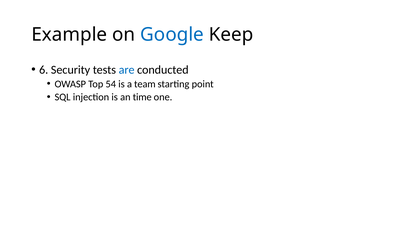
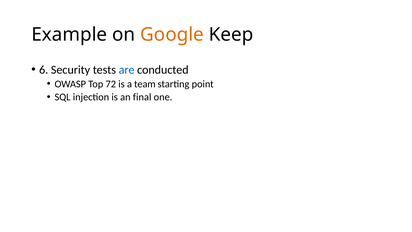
Google colour: blue -> orange (172, 35)
54: 54 -> 72 (111, 84)
time: time -> final (142, 97)
